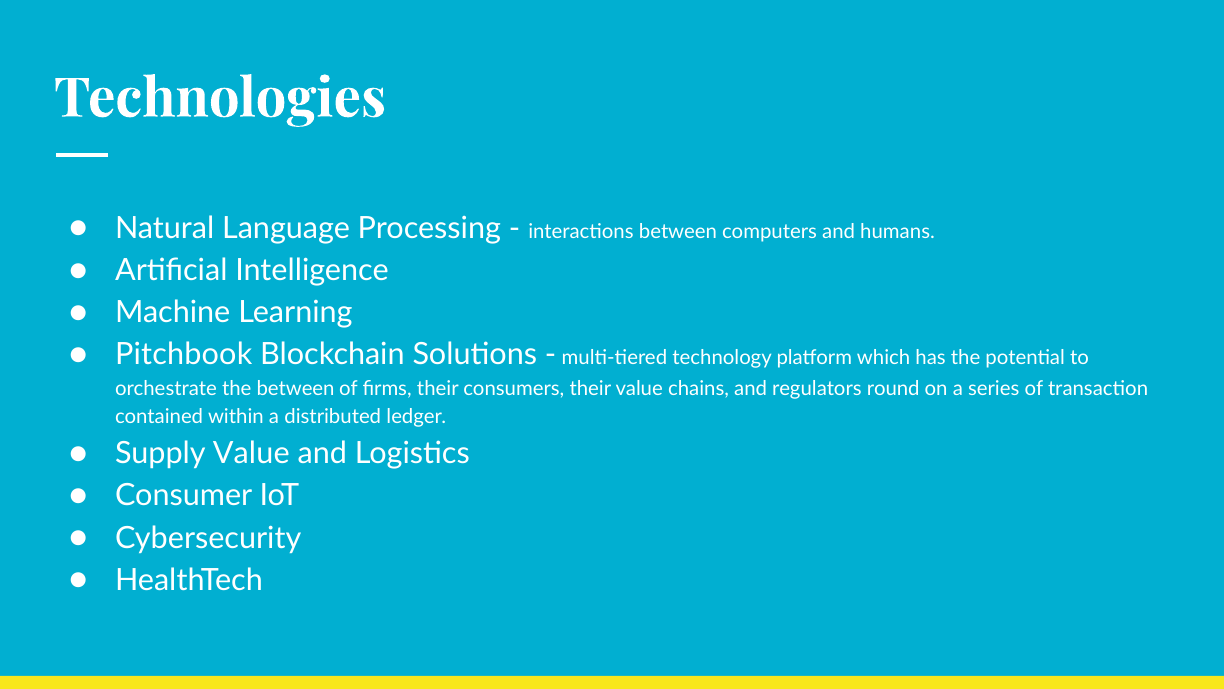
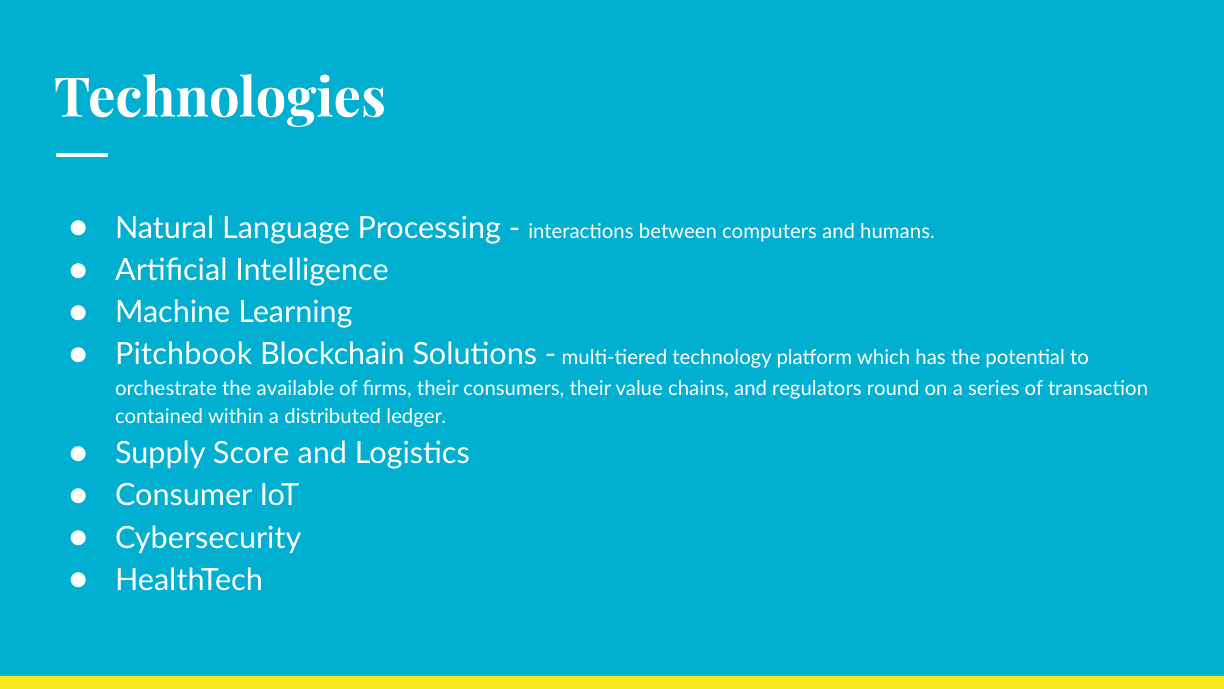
the between: between -> available (296, 388)
Supply Value: Value -> Score (251, 453)
